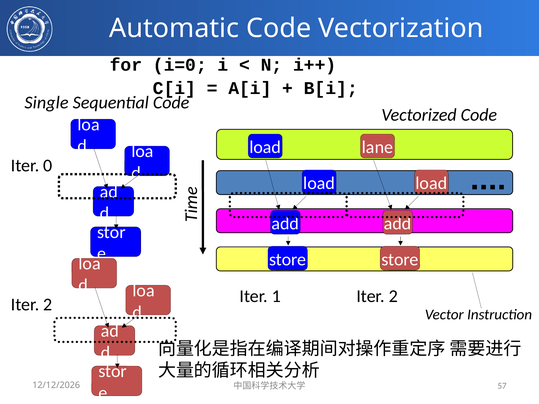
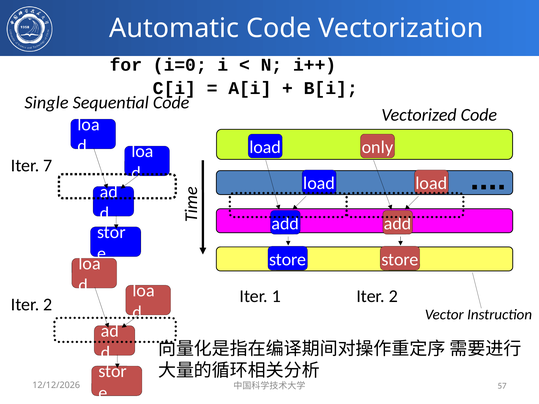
lane: lane -> only (377, 147)
0: 0 -> 7 (48, 166)
